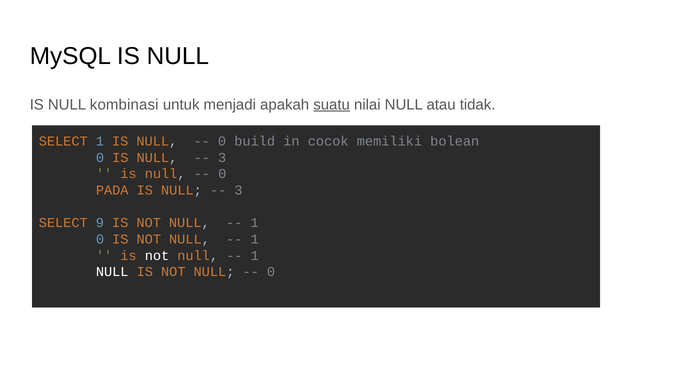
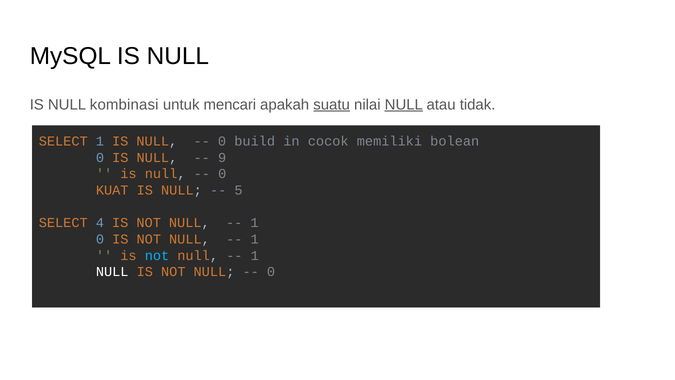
menjadi: menjadi -> mencari (230, 105)
NULL underline: none -> present (404, 105)
3: 3 -> 9 (222, 157)
PADA: PADA -> KUAT (112, 190)
3: 3 -> 5 (239, 190)
9: 9 -> 4 (100, 223)
not colour: white -> light blue (157, 255)
